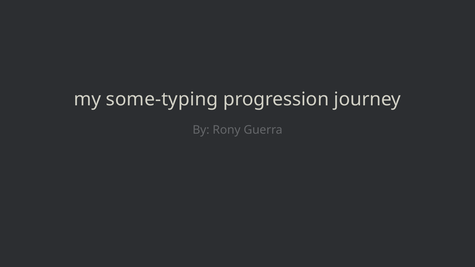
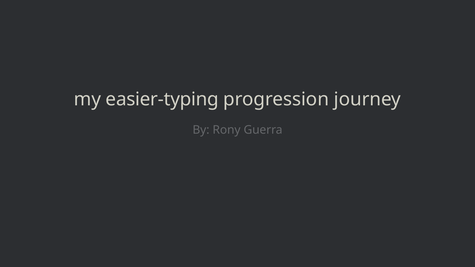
some-typing: some-typing -> easier-typing (162, 99)
